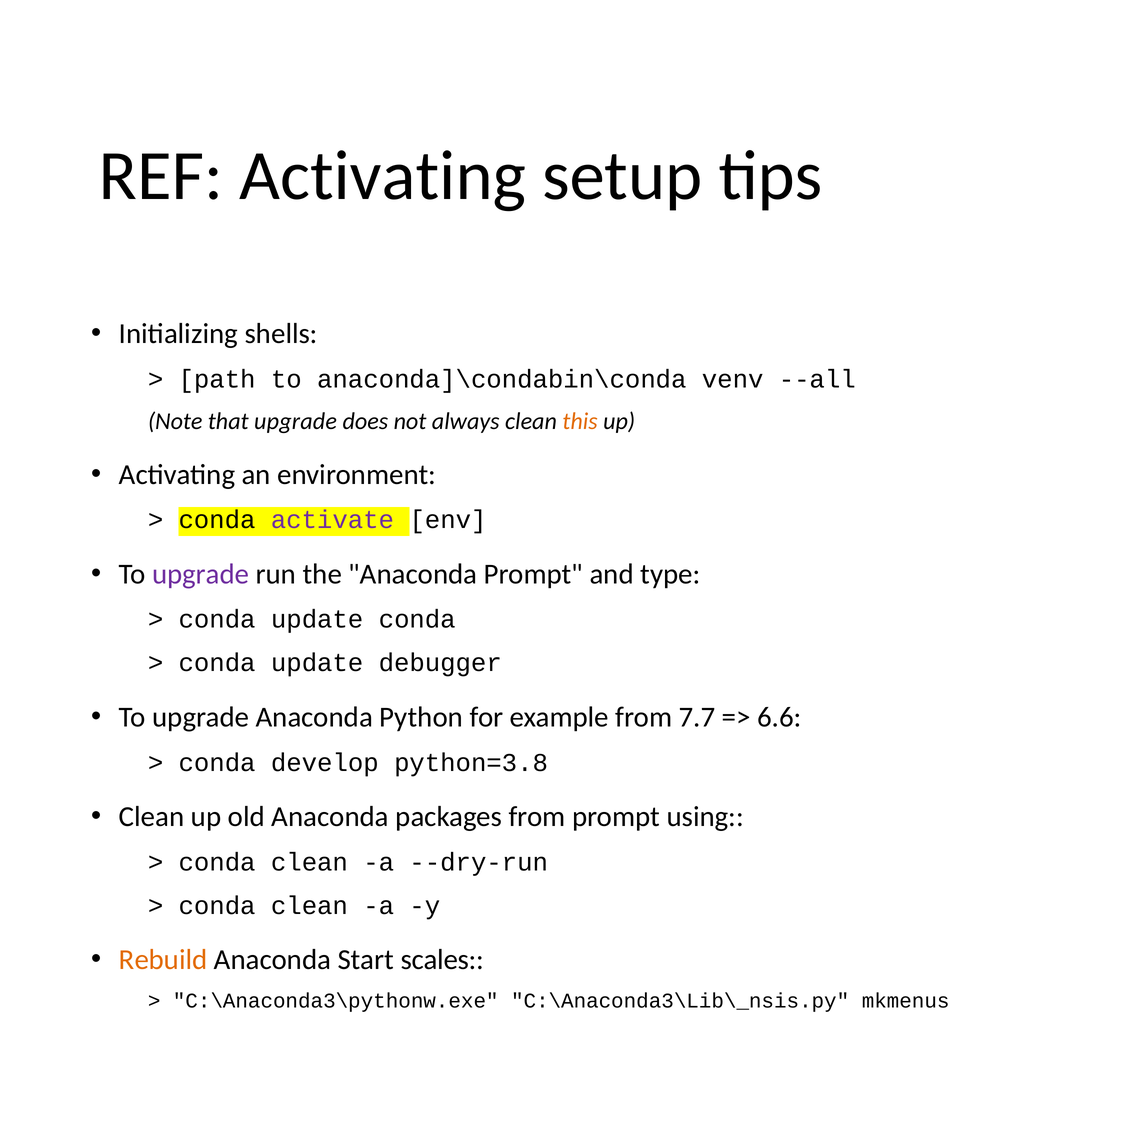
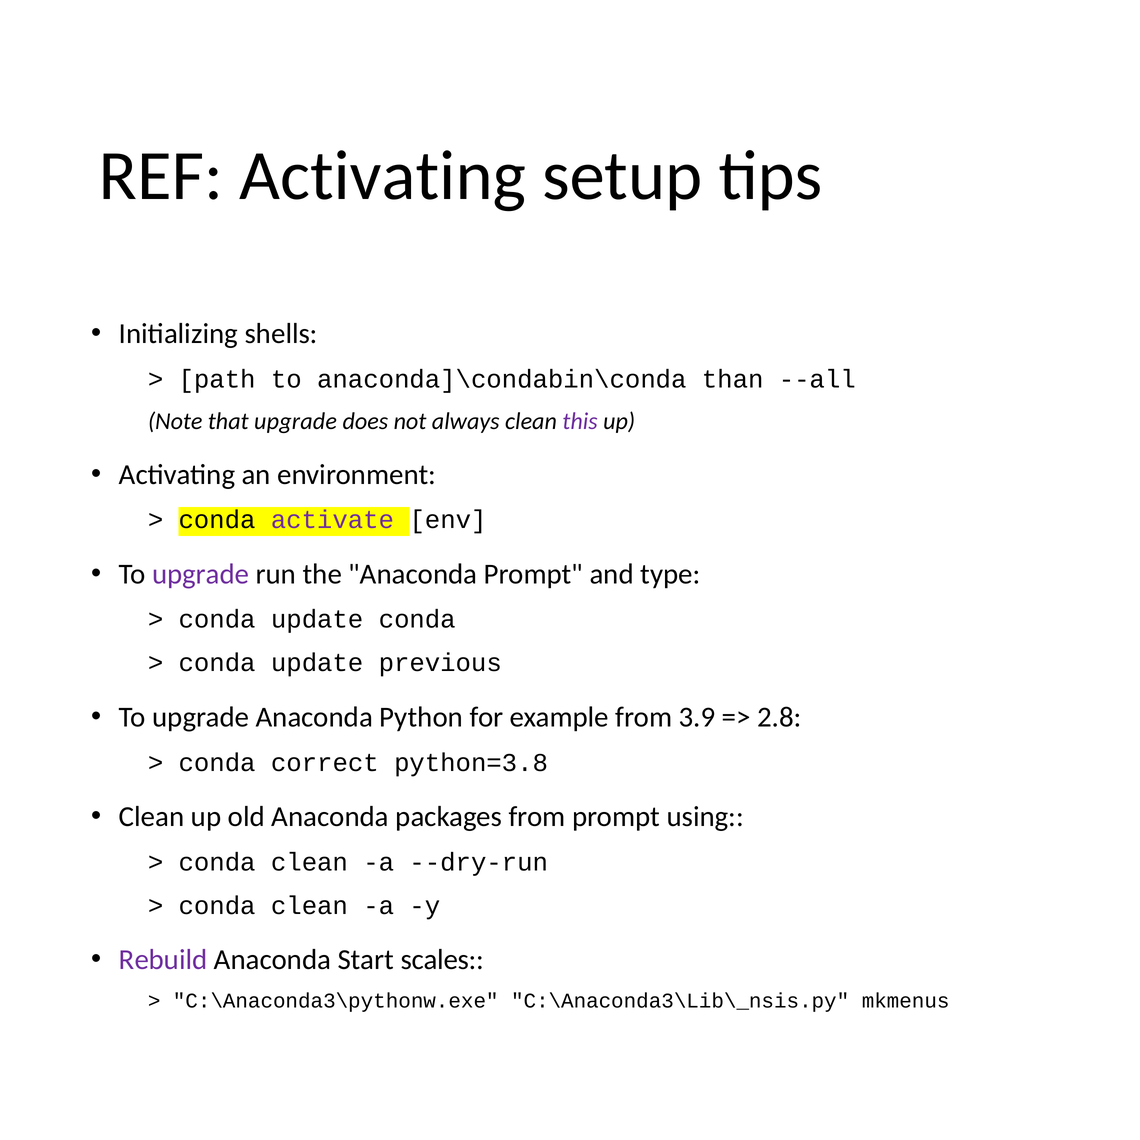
venv: venv -> than (733, 379)
this colour: orange -> purple (580, 421)
debugger: debugger -> previous (440, 663)
7.7: 7.7 -> 3.9 (697, 717)
6.6: 6.6 -> 2.8 (779, 717)
develop: develop -> correct (325, 763)
Rebuild colour: orange -> purple (163, 960)
